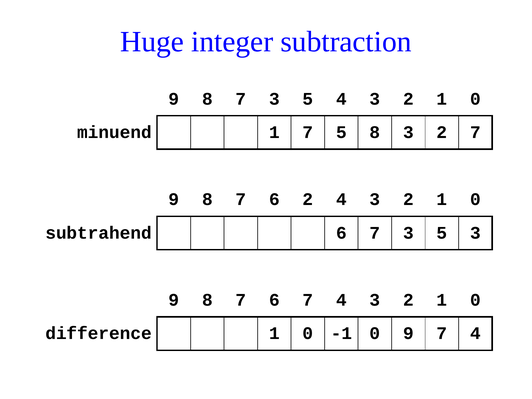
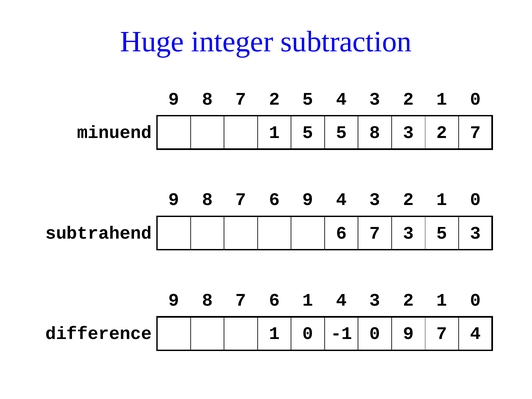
8 7 3: 3 -> 2 (274, 99)
1 7: 7 -> 5 (308, 132)
6 2: 2 -> 9 (308, 199)
7 6 7: 7 -> 1 (308, 300)
